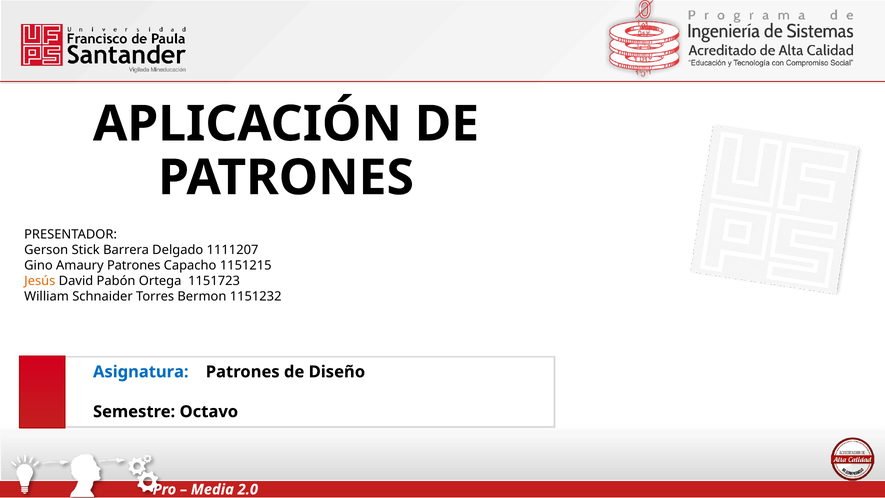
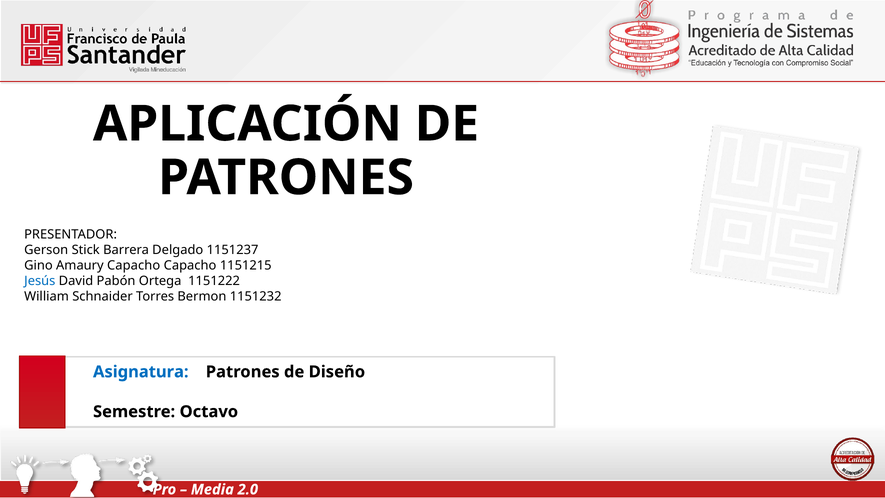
1111207: 1111207 -> 1151237 (233, 250)
Amaury Patrones: Patrones -> Capacho (134, 265)
Jesús colour: orange -> blue (40, 281)
1151723: 1151723 -> 1151222 (214, 281)
